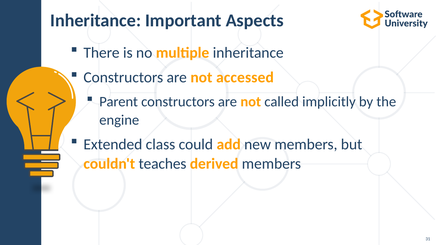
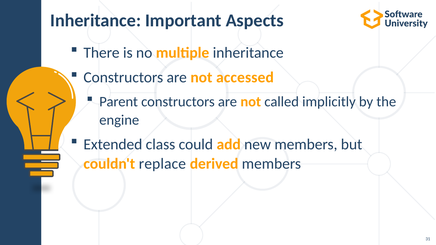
teaches: teaches -> replace (162, 164)
